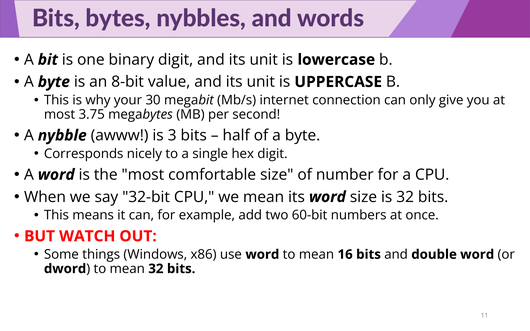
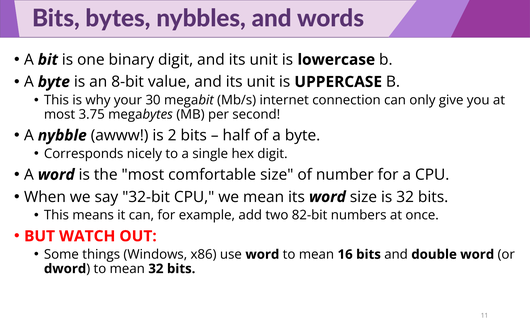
3: 3 -> 2 (172, 136)
60-bit: 60-bit -> 82-bit (310, 215)
